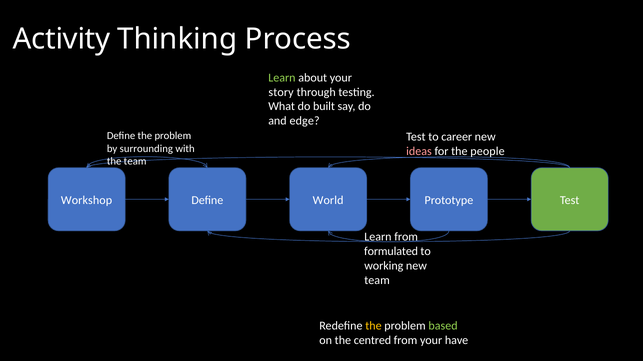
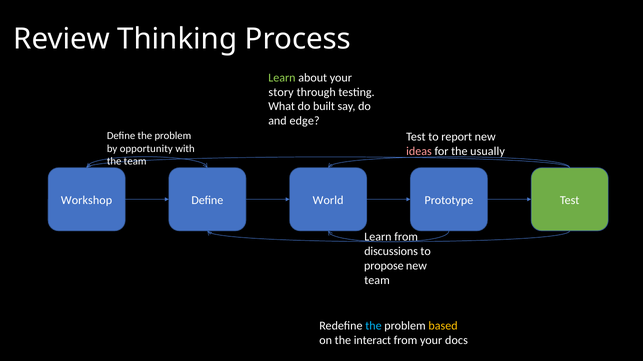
Activity: Activity -> Review (62, 39)
career: career -> report (457, 137)
surrounding: surrounding -> opportunity (146, 149)
people: people -> usually (488, 151)
formulated: formulated -> discussions (391, 252)
working: working -> propose (384, 266)
the colour: yellow -> light blue (373, 326)
based colour: light green -> yellow (443, 326)
centred: centred -> interact (372, 341)
have: have -> docs (456, 341)
